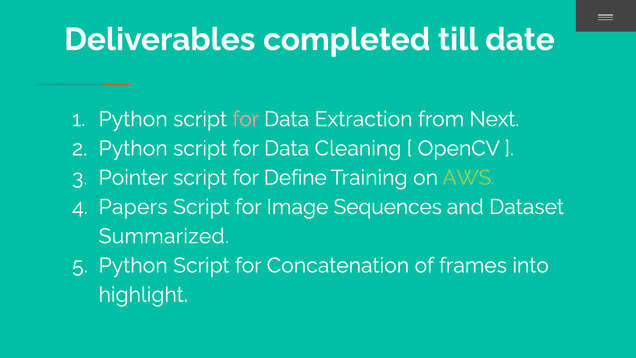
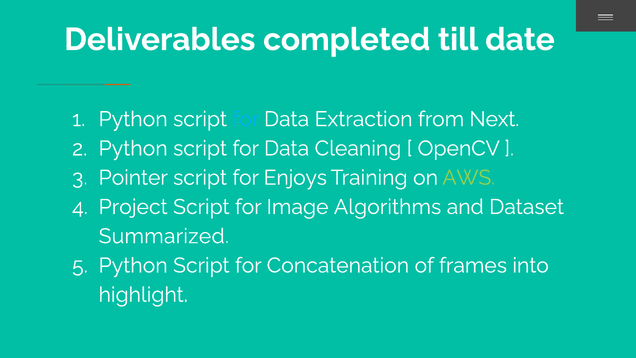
for colour: pink -> light blue (246, 119)
Define: Define -> Enjoys (295, 178)
Papers: Papers -> Project (133, 207)
Sequences: Sequences -> Algorithms (388, 207)
